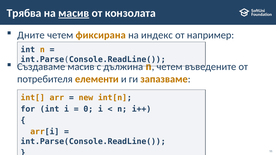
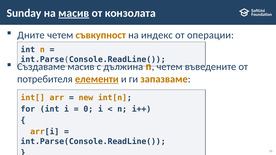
Трябва: Трябва -> Sunday (24, 13)
фиксирана: фиксирана -> съвкупност (101, 35)
например: например -> операции (210, 35)
елементи underline: none -> present (97, 79)
